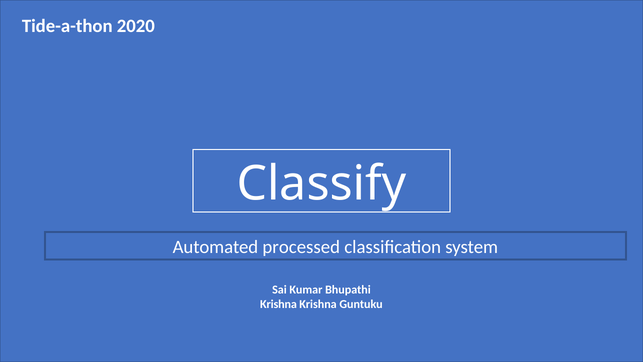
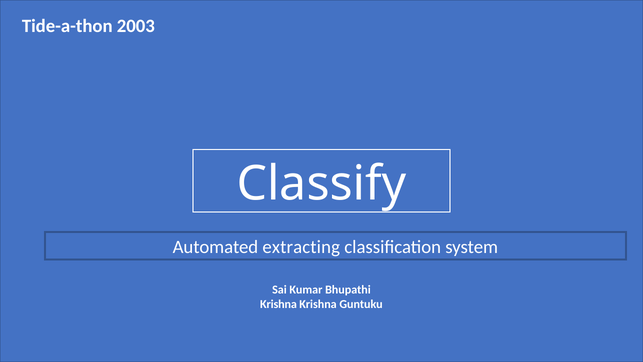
2020: 2020 -> 2003 (136, 26)
processed: processed -> extracting (301, 247)
